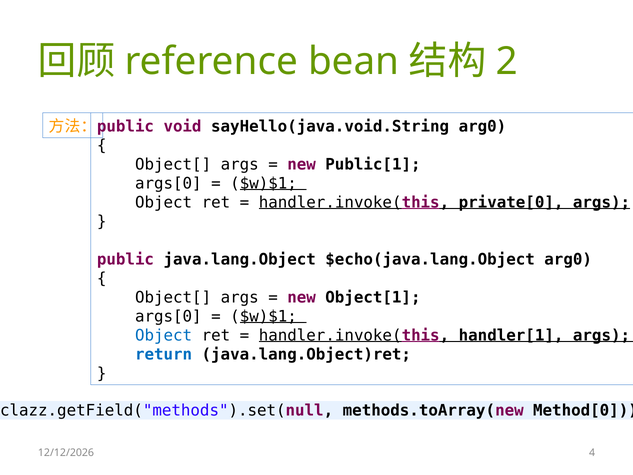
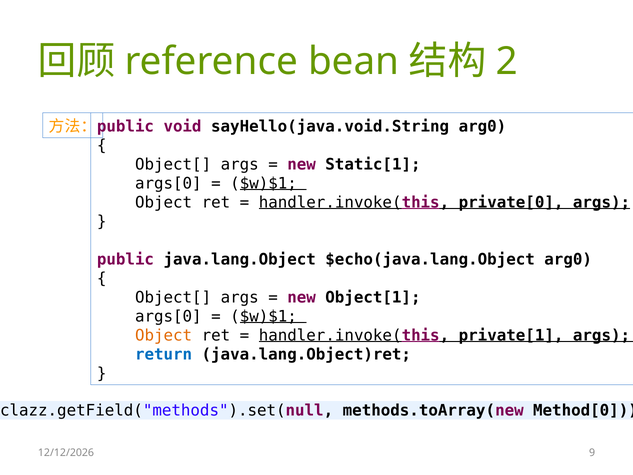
Public[1: Public[1 -> Static[1 (373, 164)
Object colour: blue -> orange (164, 335)
handler[1: handler[1 -> private[1 (511, 335)
4: 4 -> 9 (592, 453)
